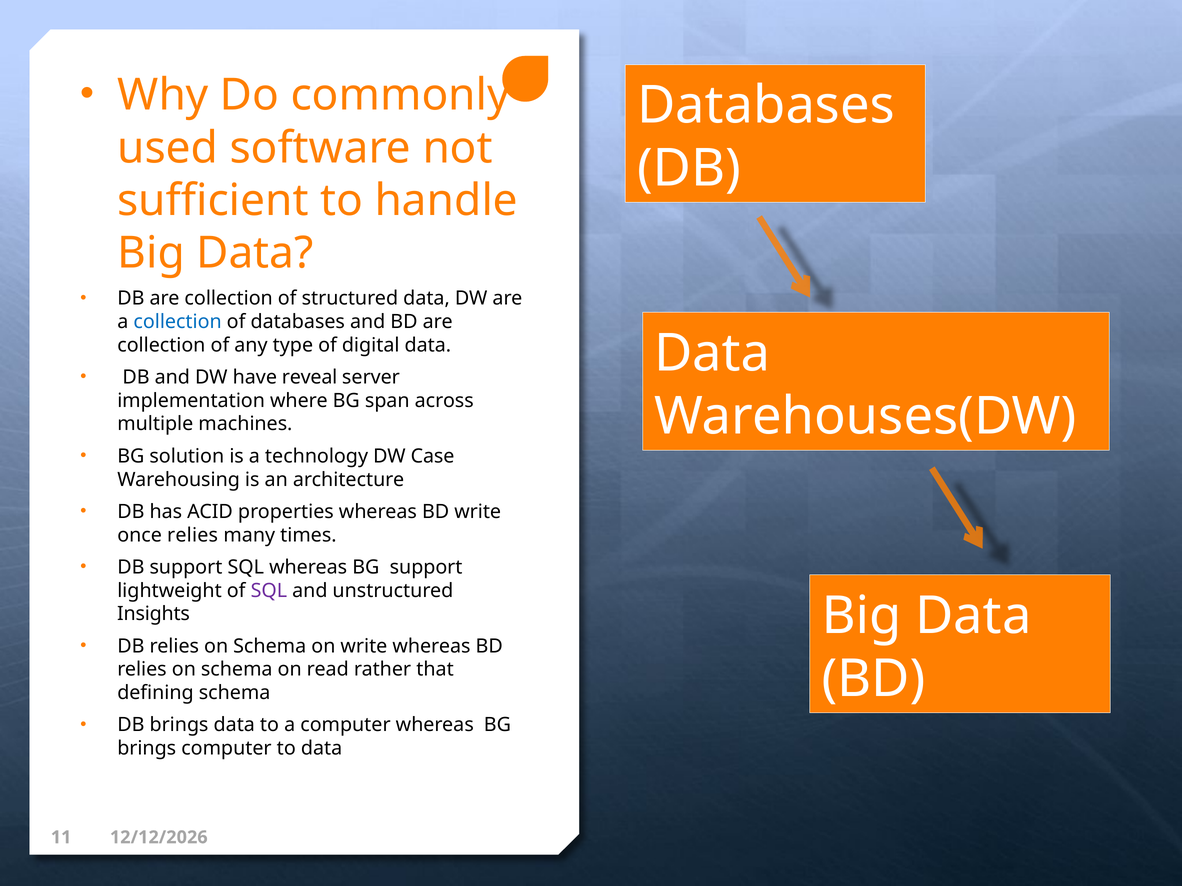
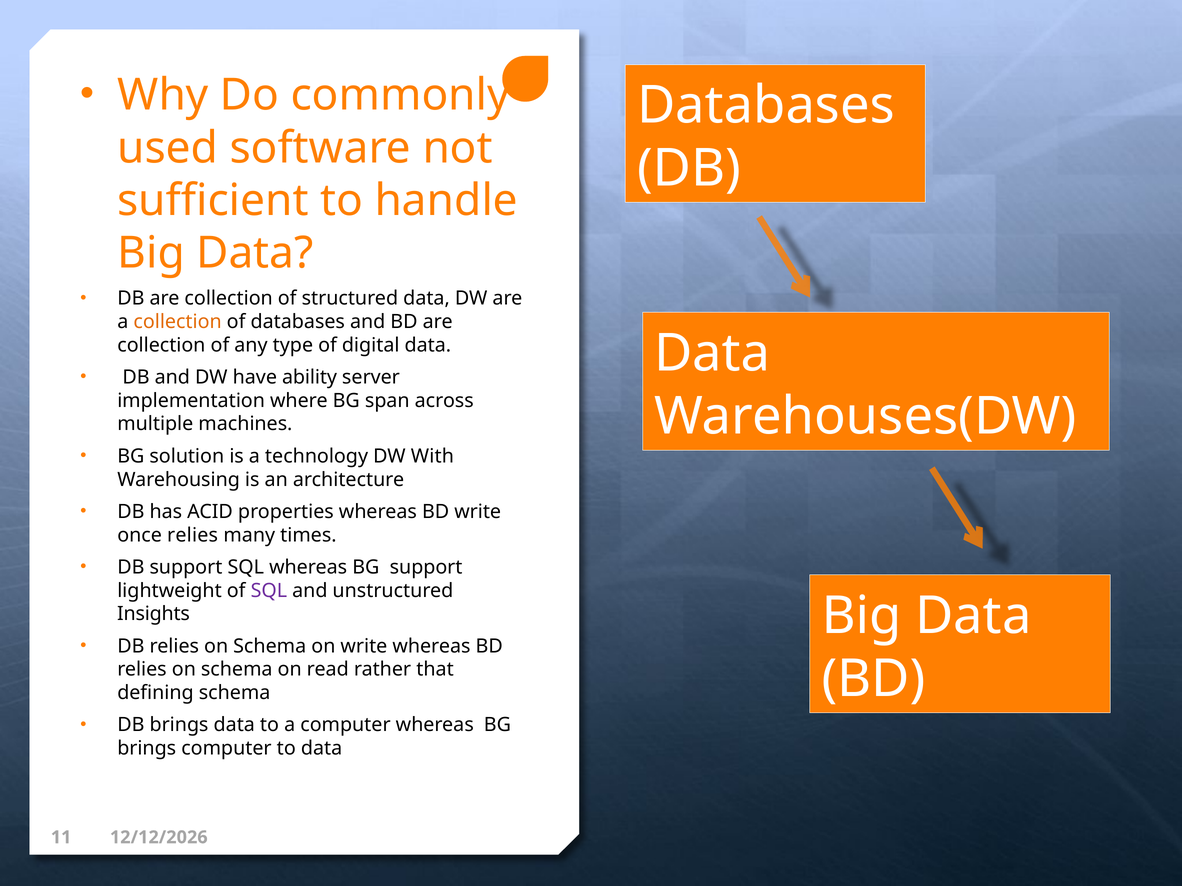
collection colour: blue -> orange (178, 322)
reveal: reveal -> ability (310, 378)
Case: Case -> With (432, 456)
